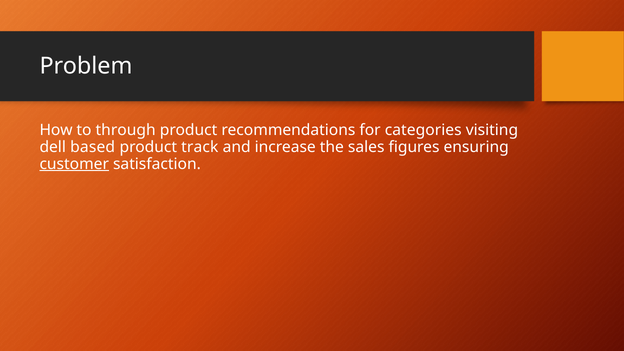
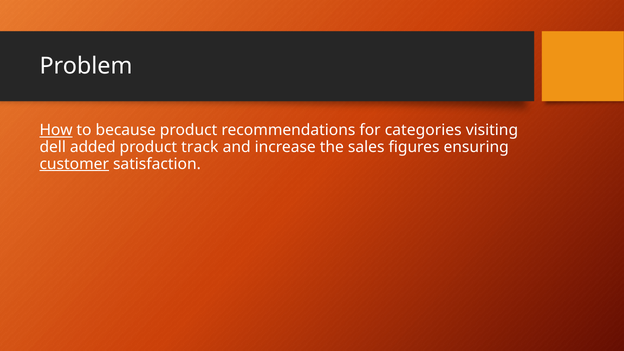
How underline: none -> present (56, 130)
through: through -> because (126, 130)
based: based -> added (93, 147)
